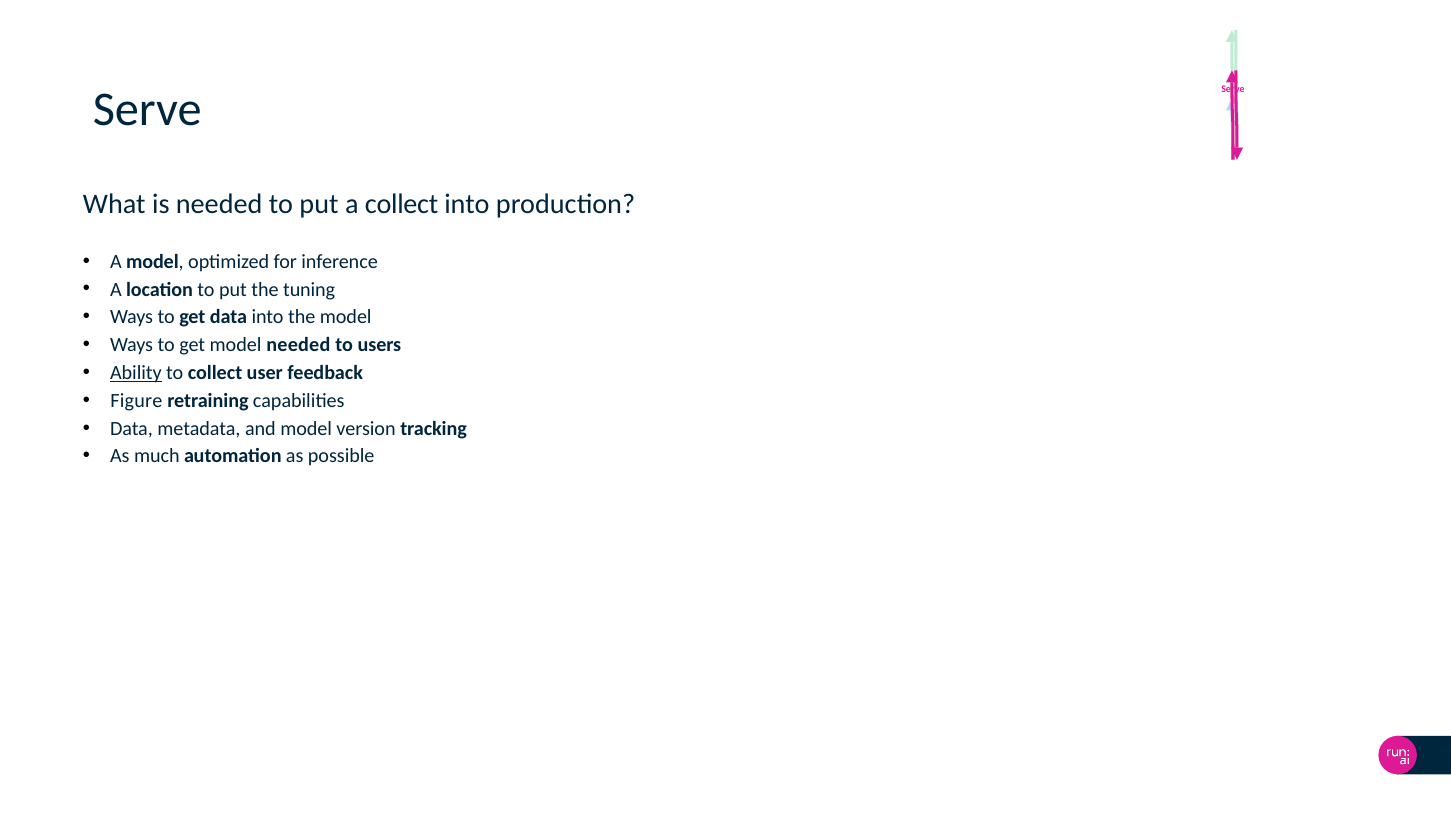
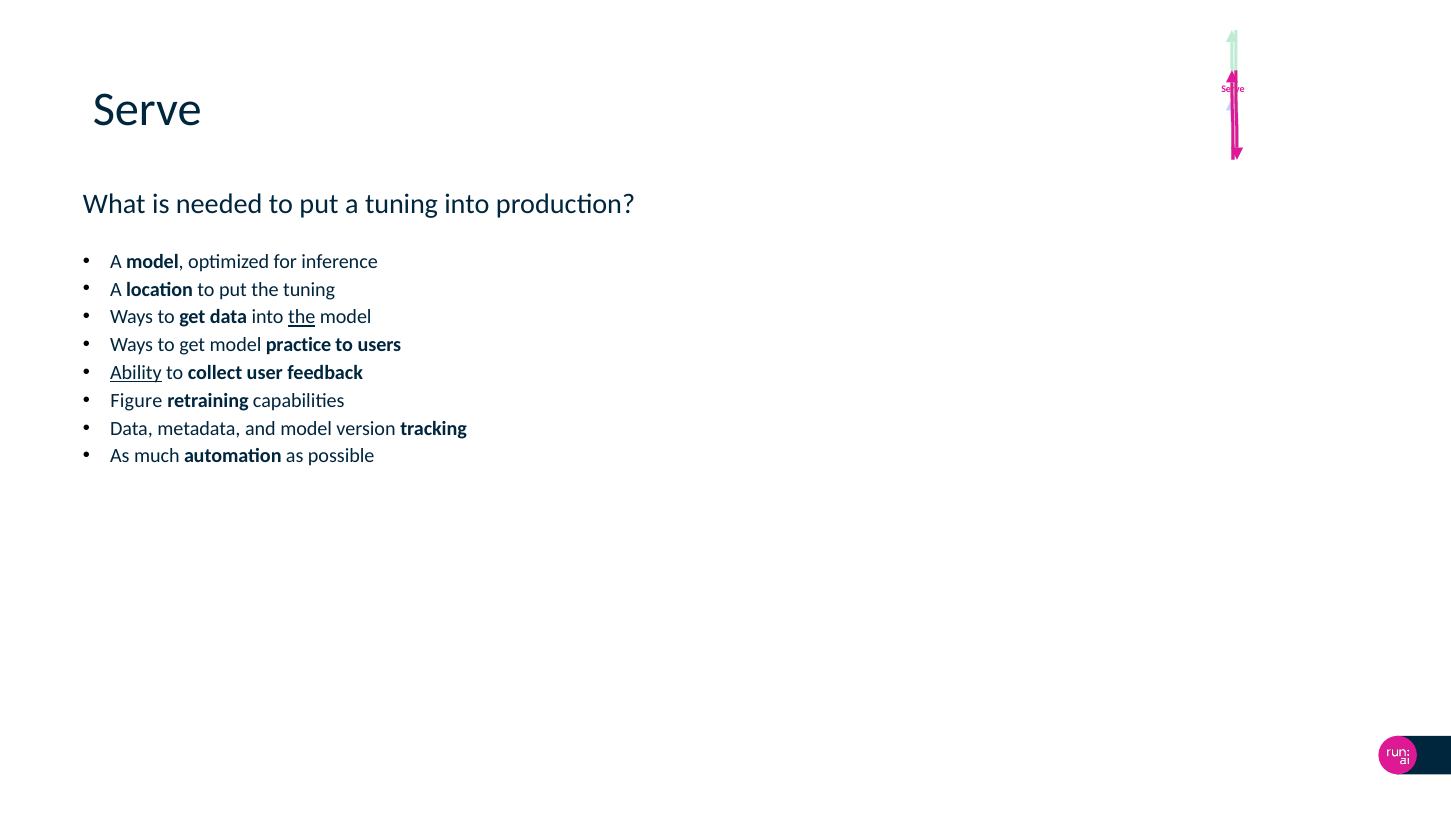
a collect: collect -> tuning (402, 204)
the underline: none -> present (302, 317)
model needed: needed -> practice (299, 345)
